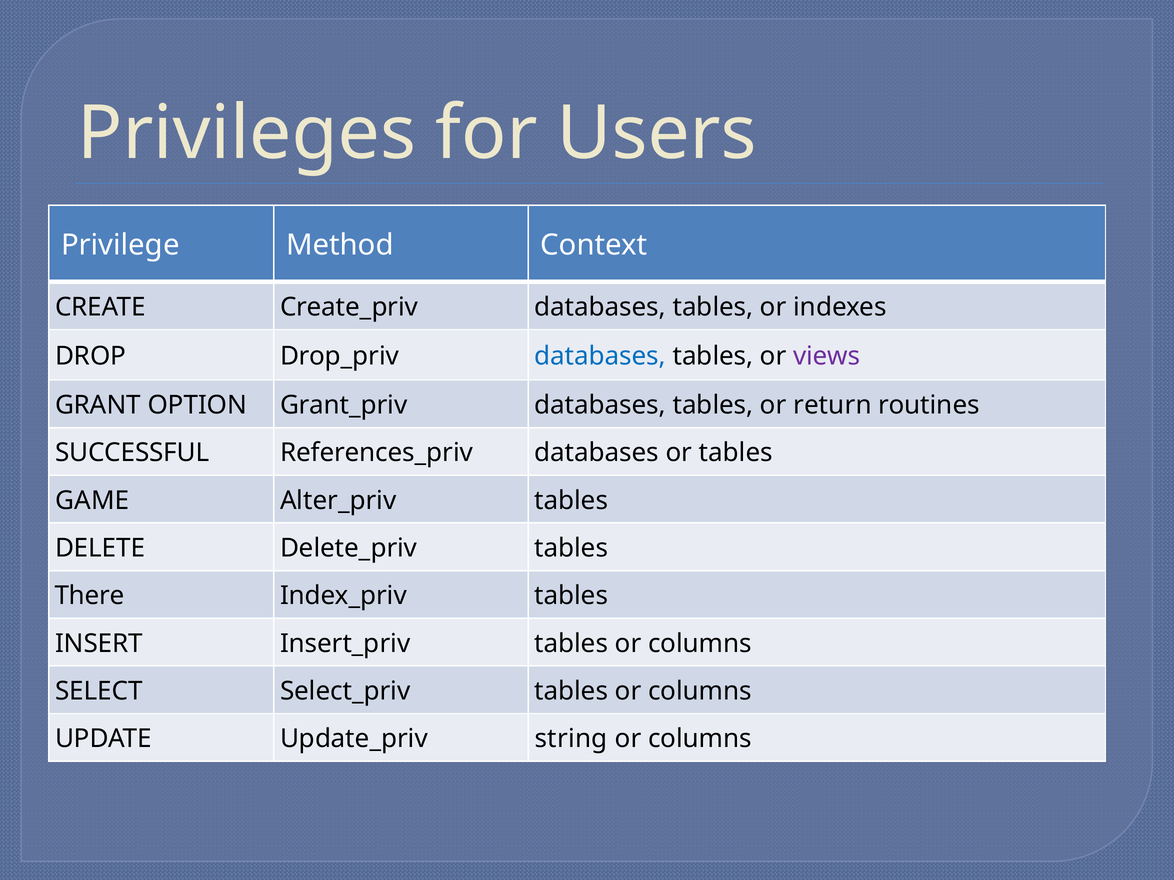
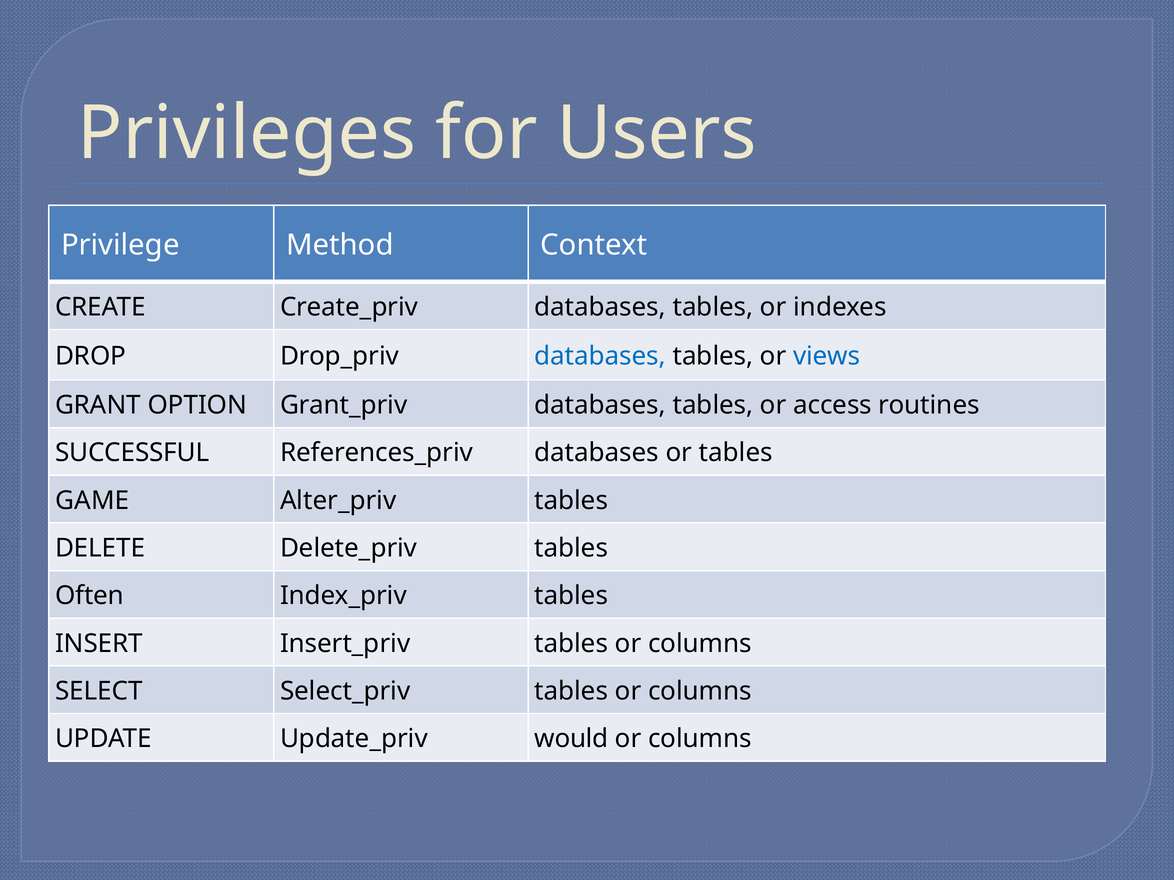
views colour: purple -> blue (827, 356)
return: return -> access (833, 405)
There: There -> Often (89, 596)
string: string -> would (571, 739)
